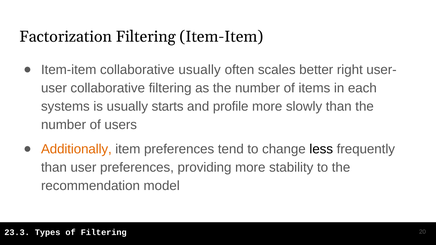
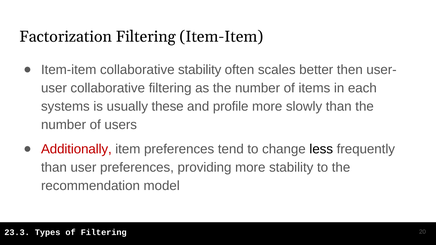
collaborative usually: usually -> stability (200, 70)
right: right -> then (350, 70)
starts: starts -> these (168, 107)
Additionally colour: orange -> red (76, 149)
